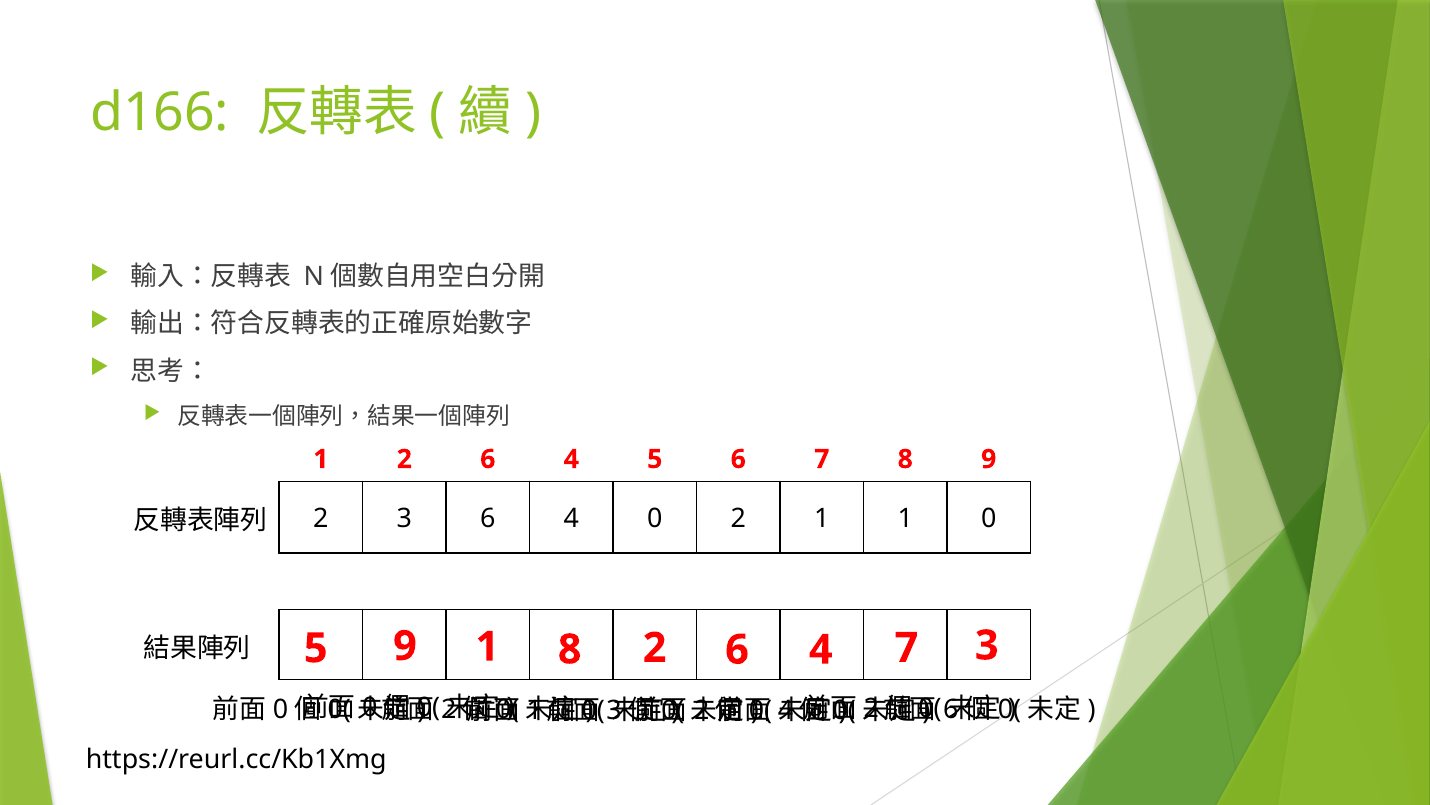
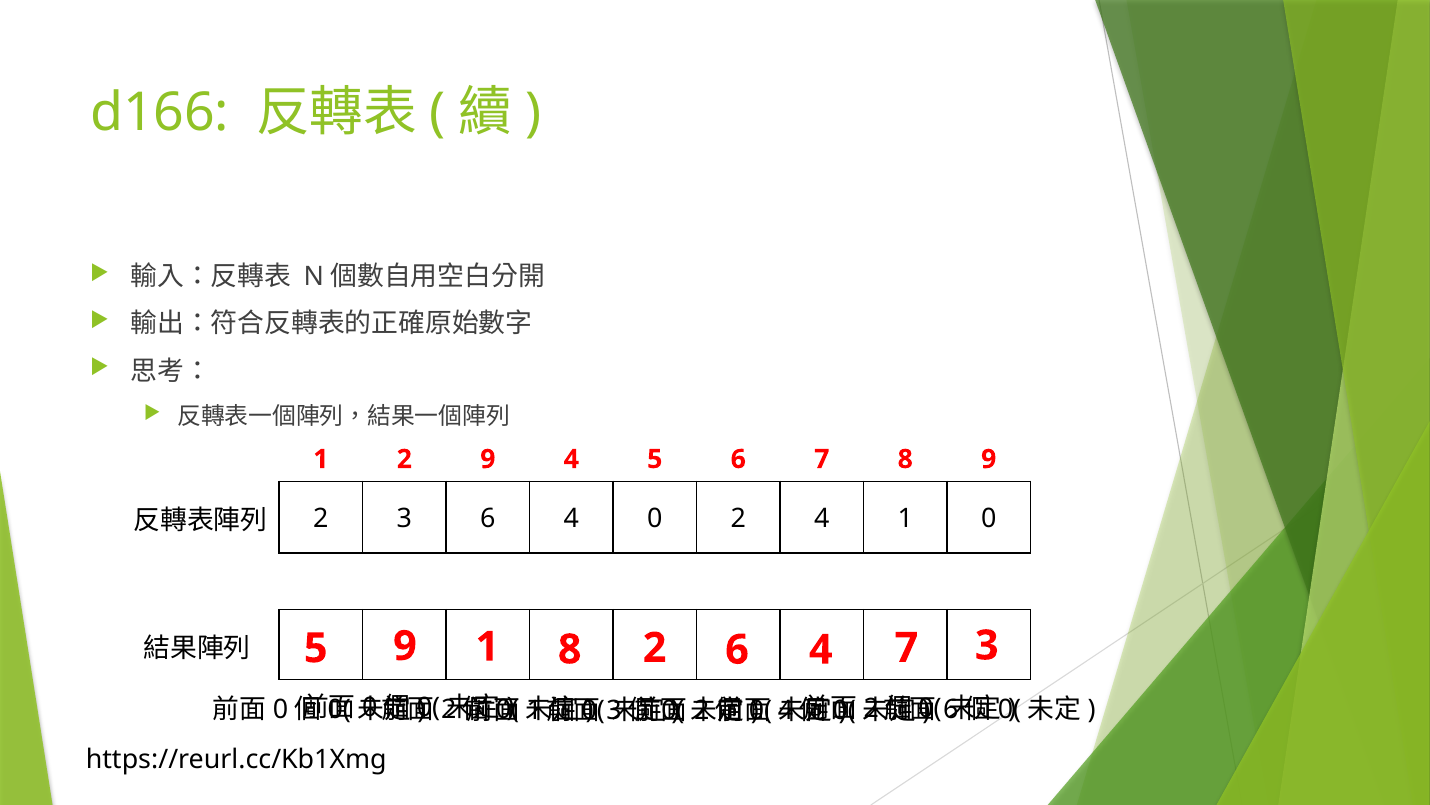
2 6: 6 -> 9 (488, 459)
2 1: 1 -> 4 (822, 518)
